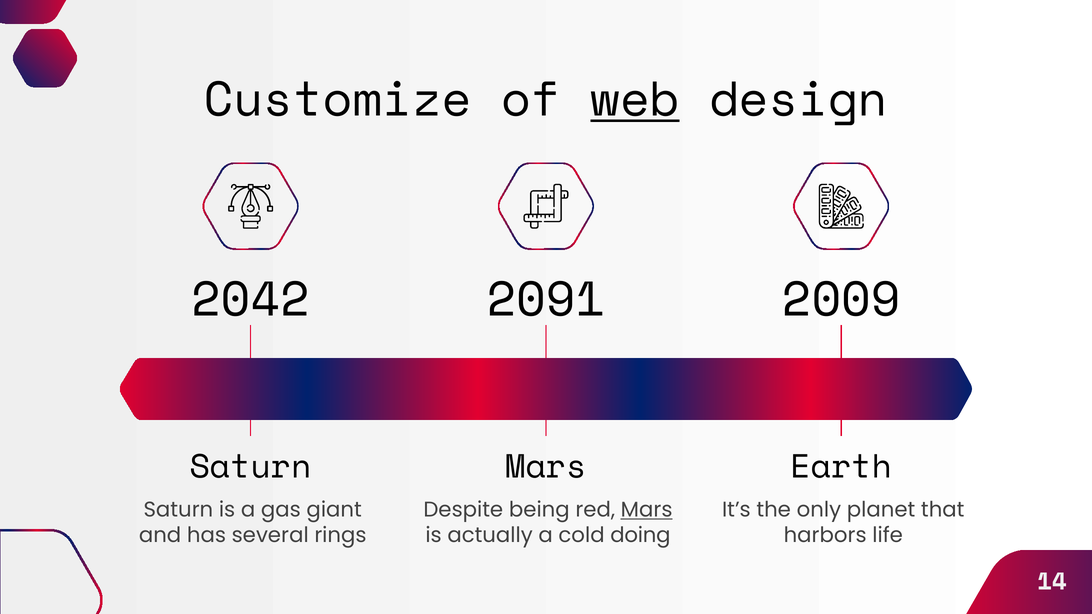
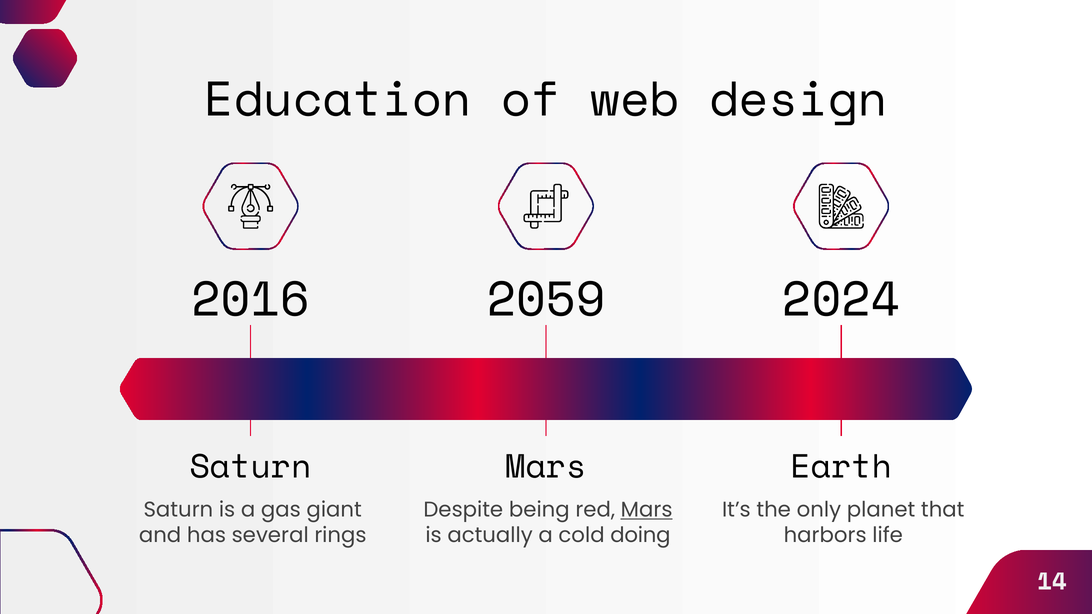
Customize: Customize -> Education (338, 100)
web underline: present -> none (635, 100)
2042: 2042 -> 2016 (251, 300)
2091: 2091 -> 2059 (546, 300)
2009: 2009 -> 2024 (841, 300)
